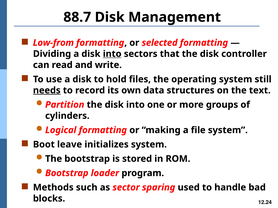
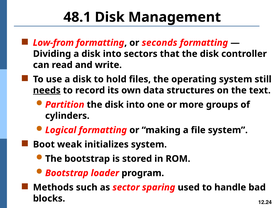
88.7: 88.7 -> 48.1 (77, 17)
selected: selected -> seconds (160, 43)
into underline: present -> none (112, 54)
leave: leave -> weak (70, 145)
